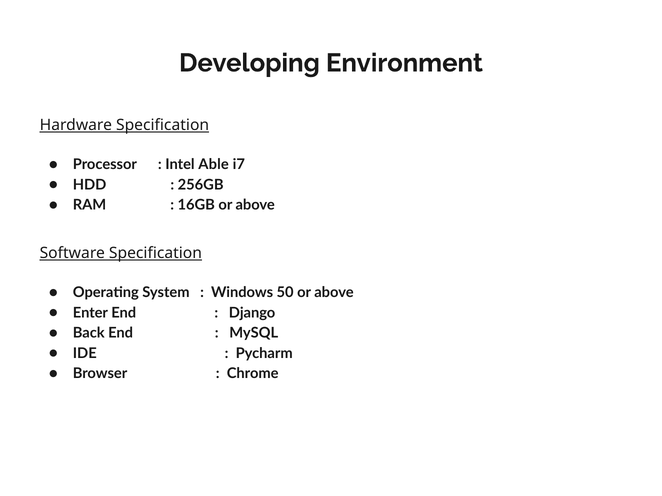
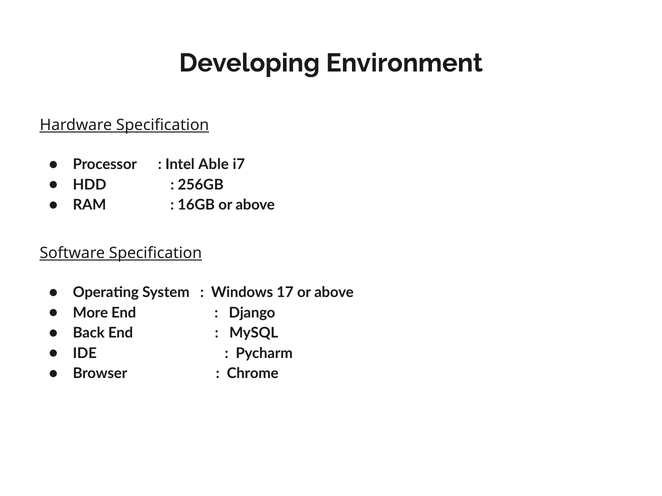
50: 50 -> 17 (285, 293)
Enter: Enter -> More (90, 313)
